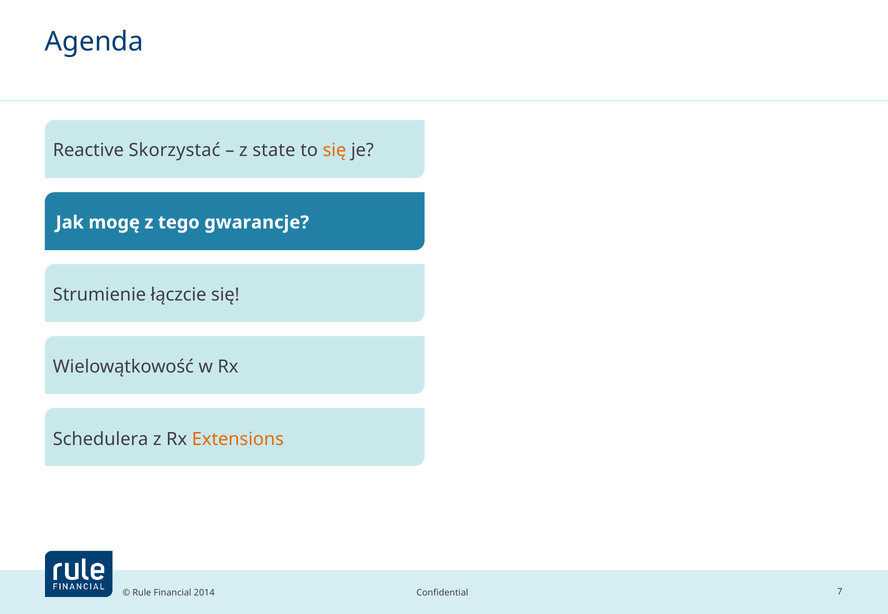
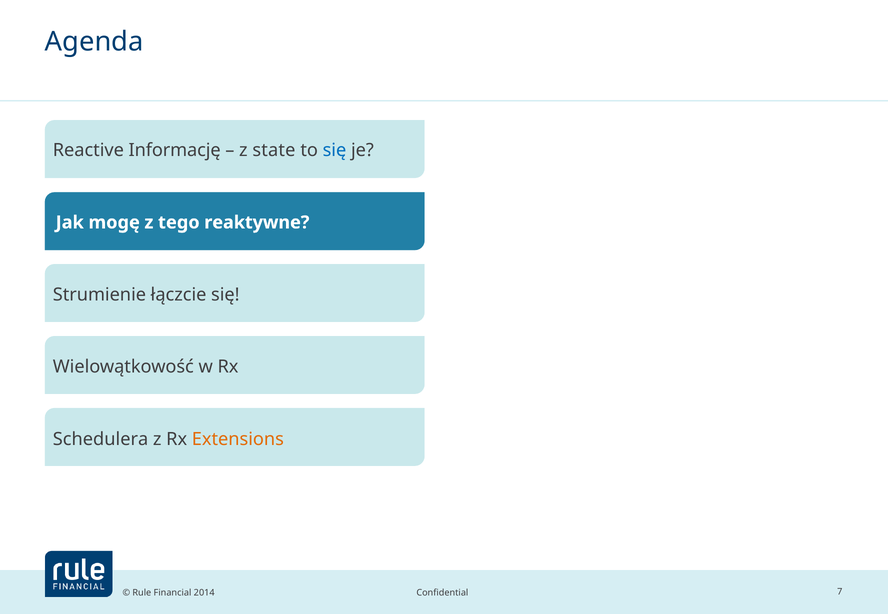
Skorzystać: Skorzystać -> Informację (175, 150)
się colour: orange -> blue (334, 150)
gwarancje: gwarancje -> reaktywne (257, 223)
